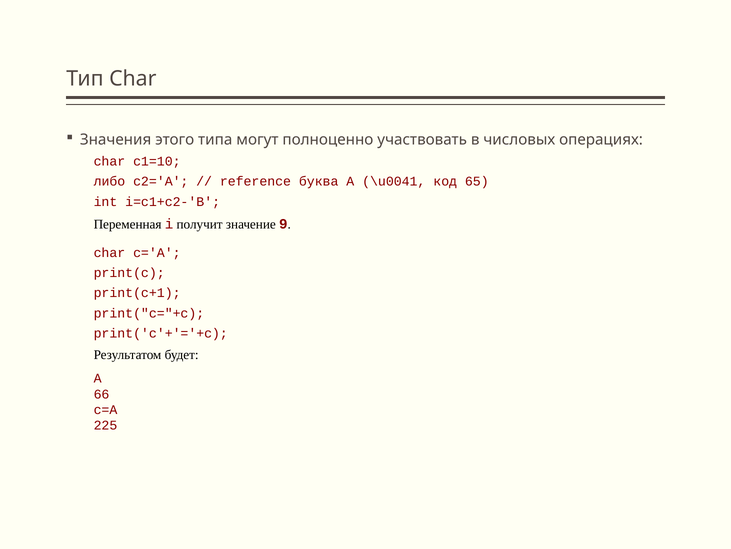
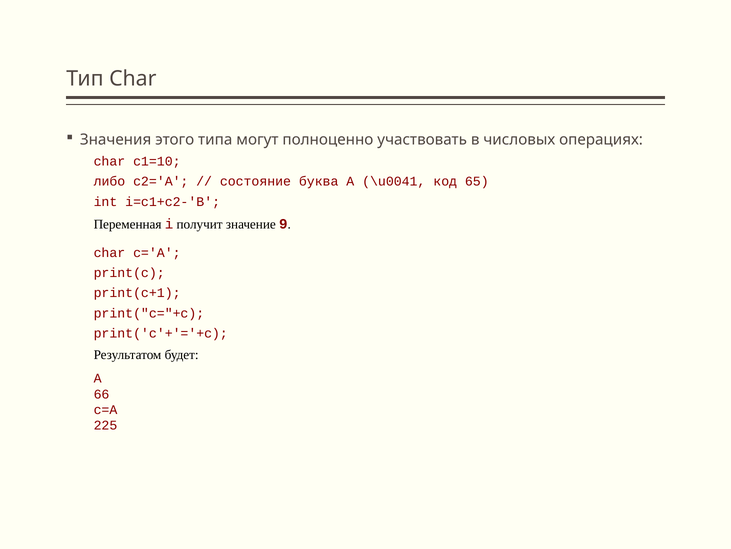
reference: reference -> состояние (255, 181)
